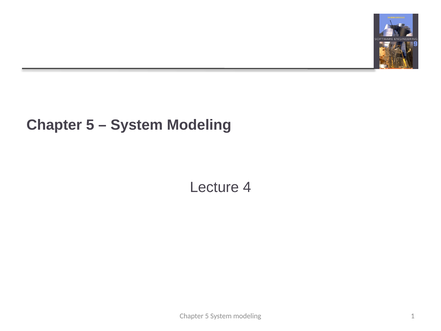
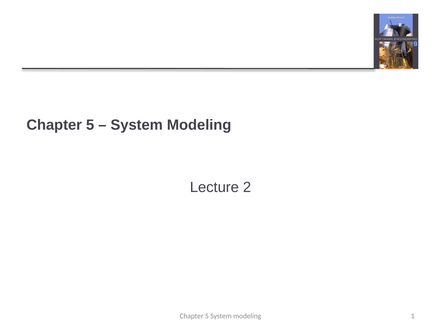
4: 4 -> 2 (247, 187)
